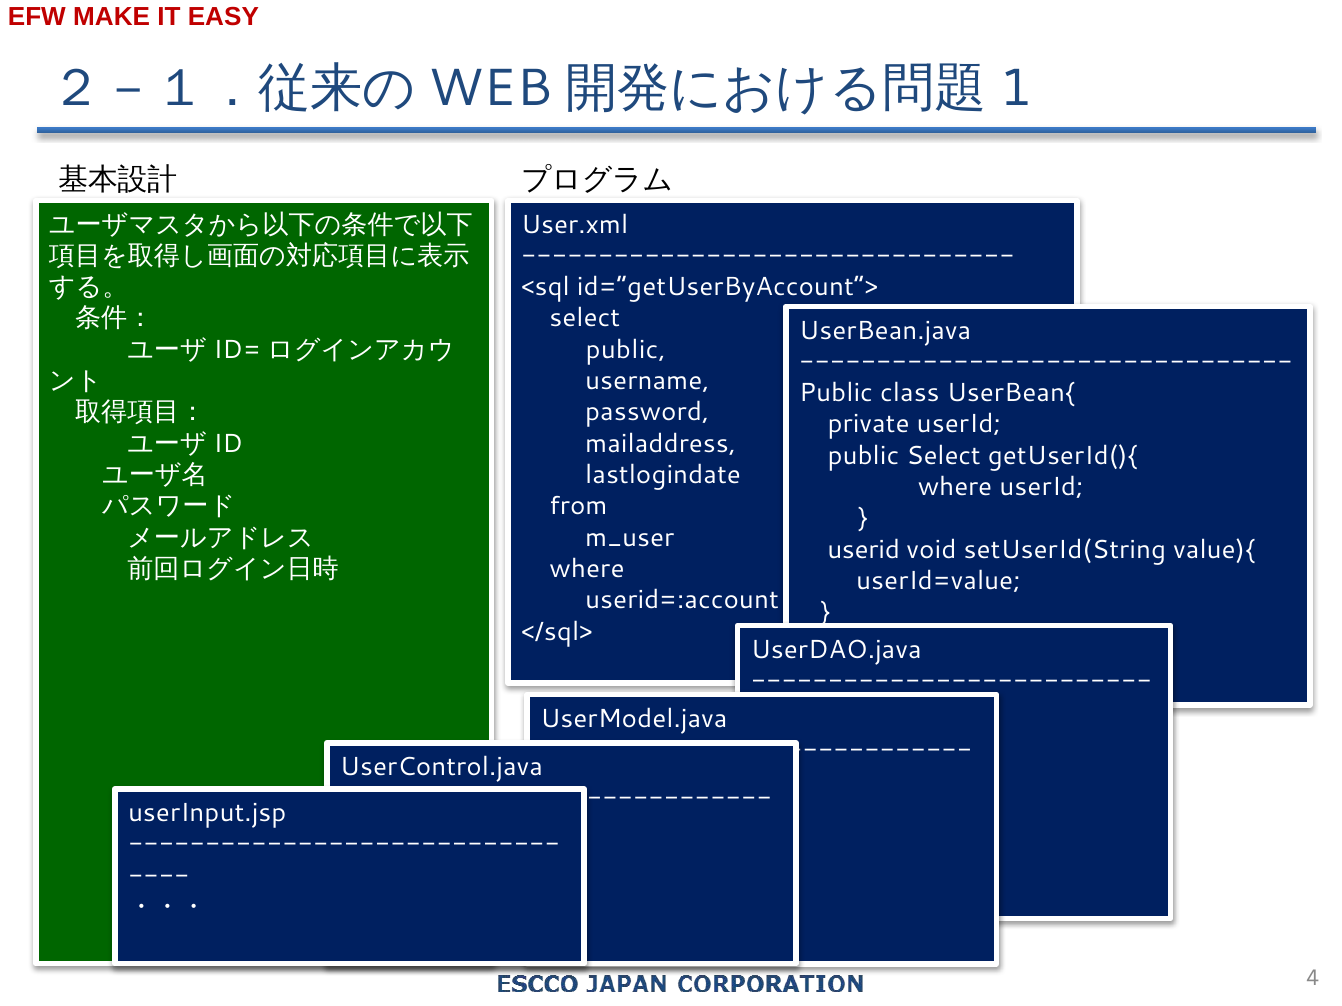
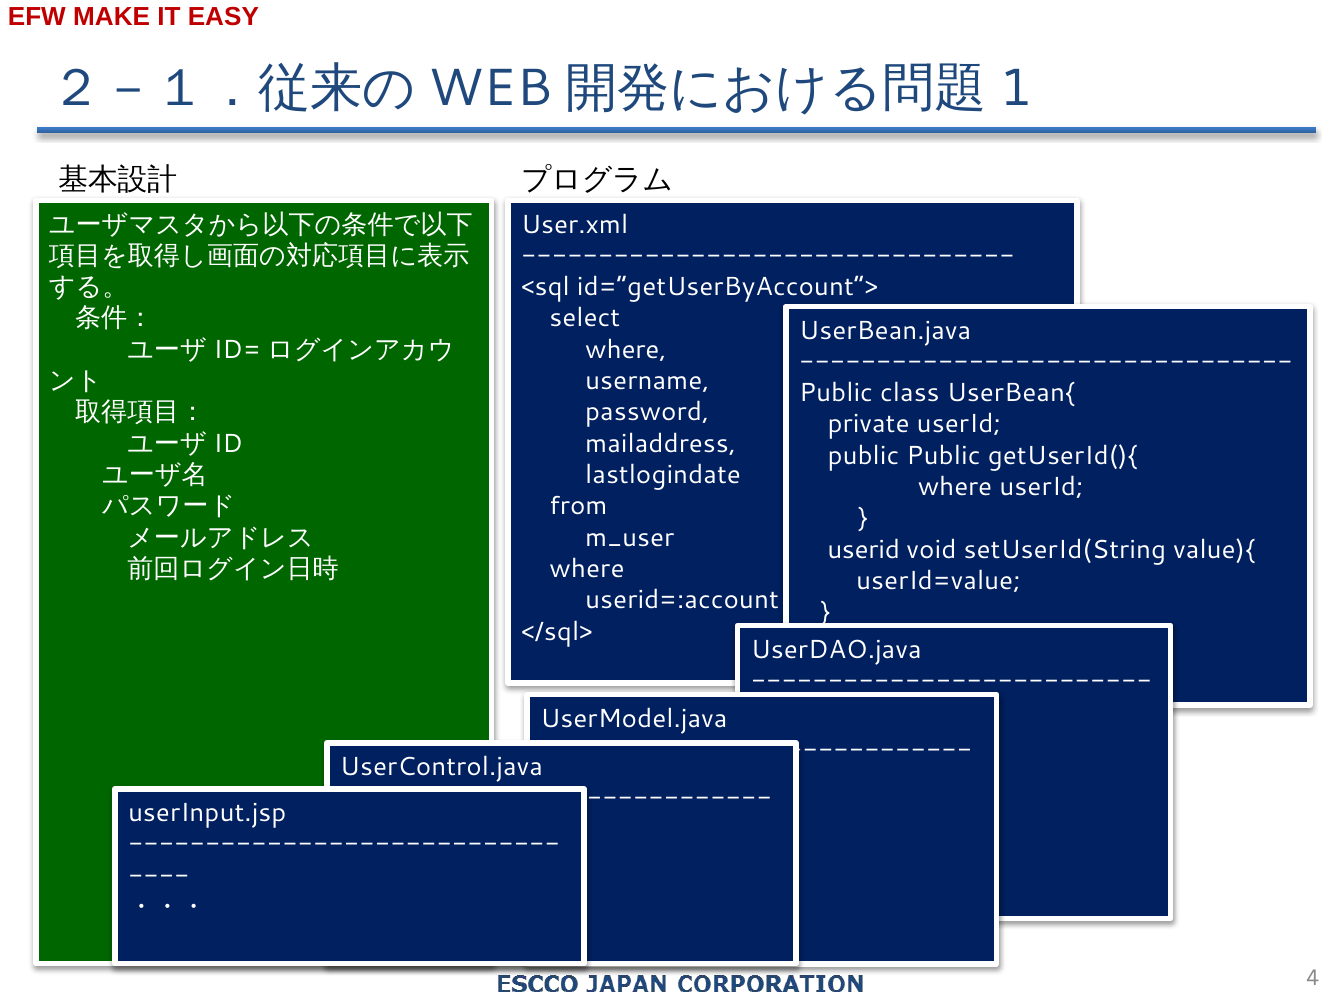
public: public -> where (626, 350)
public Select: Select -> Public (944, 456)
